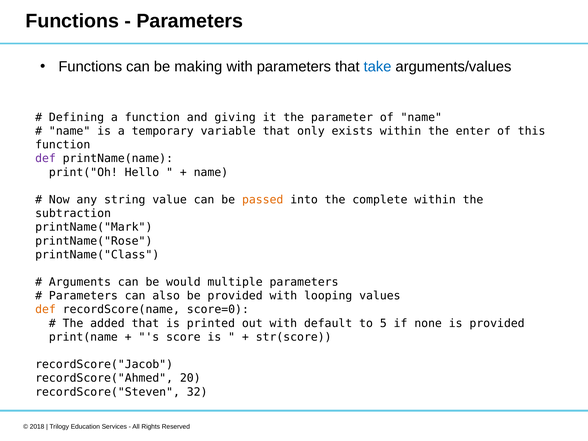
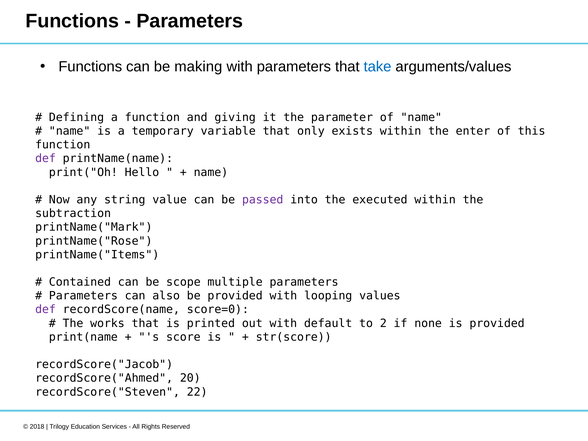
passed colour: orange -> purple (263, 200)
complete: complete -> executed (380, 200)
printName("Class: printName("Class -> printName("Items (97, 255)
Arguments: Arguments -> Contained (80, 282)
would: would -> scope (183, 282)
def colour: orange -> purple (45, 310)
added: added -> works (107, 323)
5: 5 -> 2 (383, 323)
32: 32 -> 22 (197, 392)
